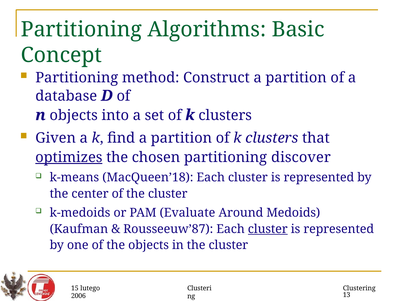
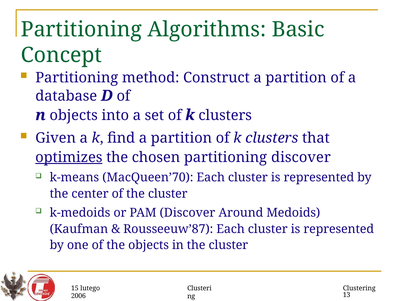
MacQueen’18: MacQueen’18 -> MacQueen’70 (148, 178)
PAM Evaluate: Evaluate -> Discover (187, 213)
cluster underline: present -> none (268, 229)
